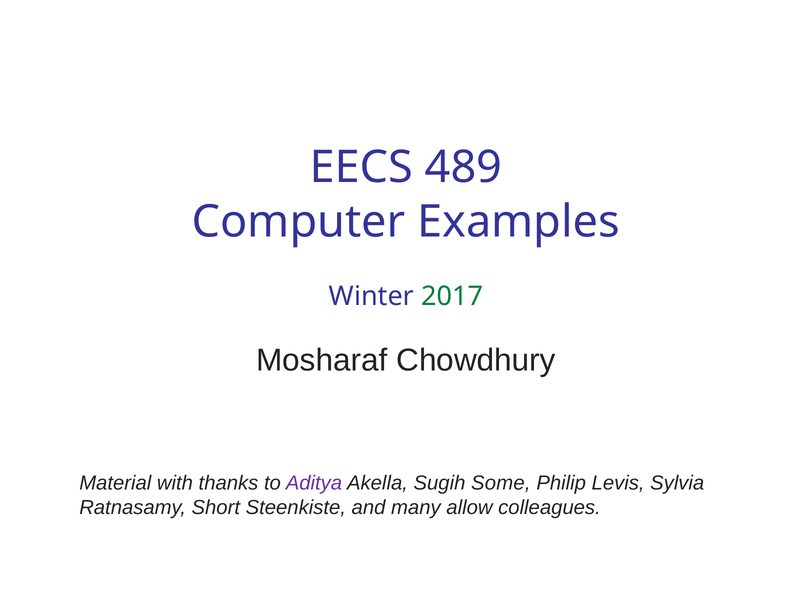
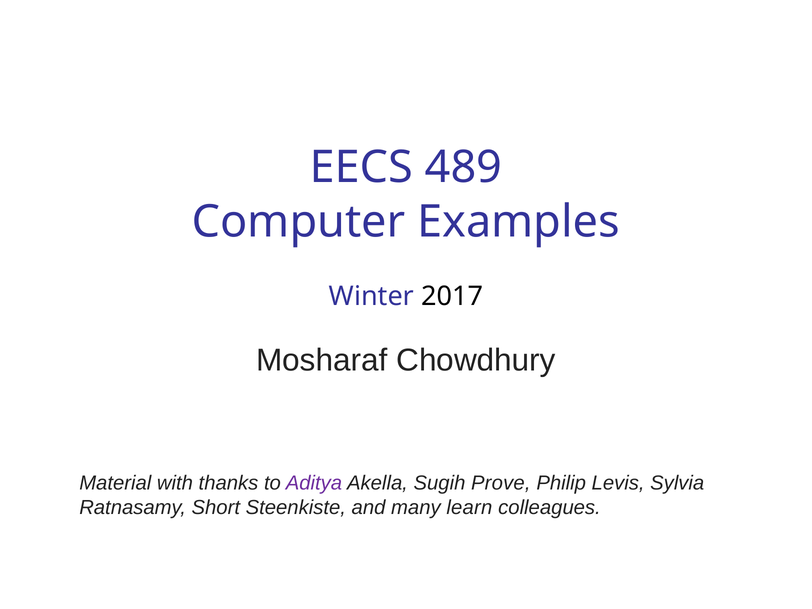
2017 colour: green -> black (452, 296)
Some: Some -> Prove (501, 483)
allow: allow -> learn (469, 507)
